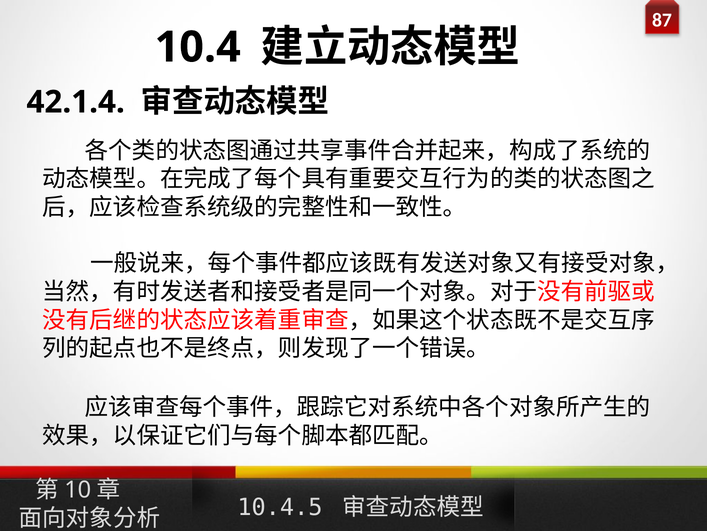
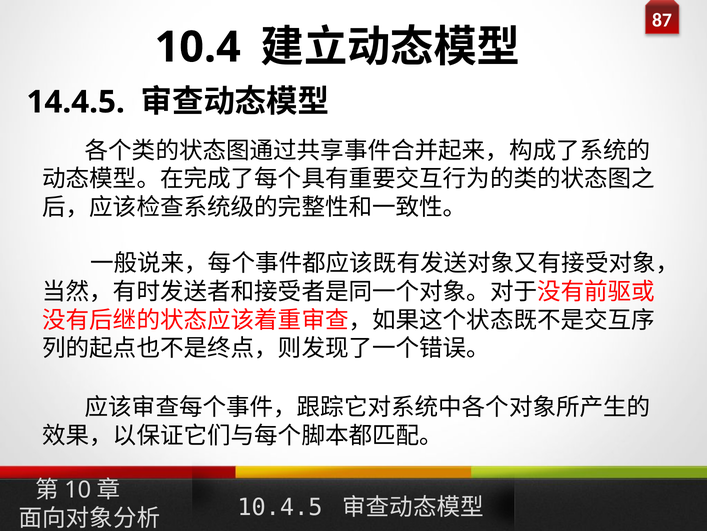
42.1.4: 42.1.4 -> 14.4.5 (76, 102)
